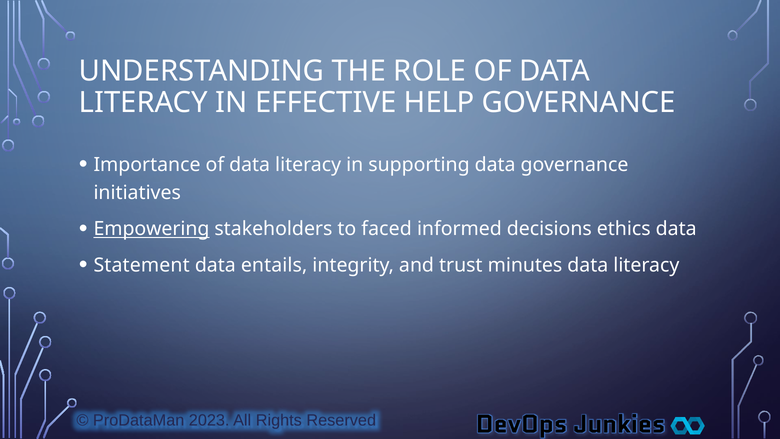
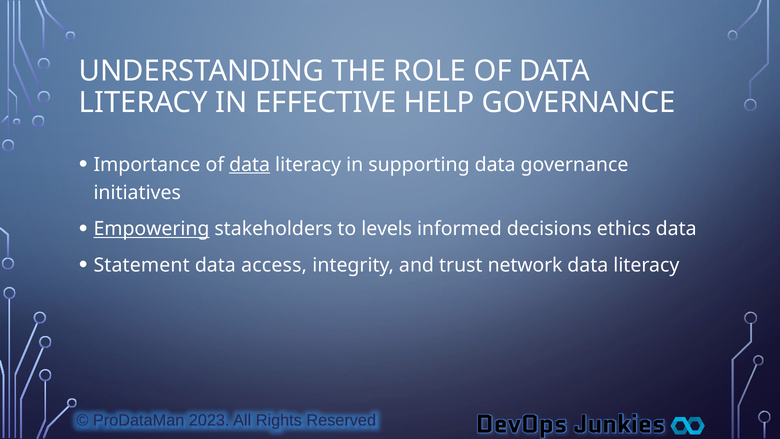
data underline: none -> present (250, 165)
faced: faced -> levels (387, 229)
entails: entails -> access (274, 265)
minutes: minutes -> network (525, 265)
